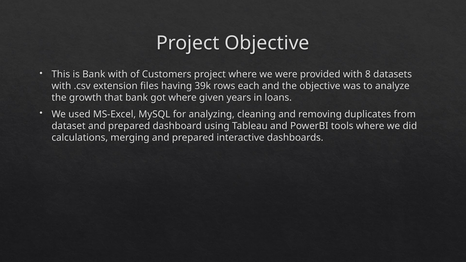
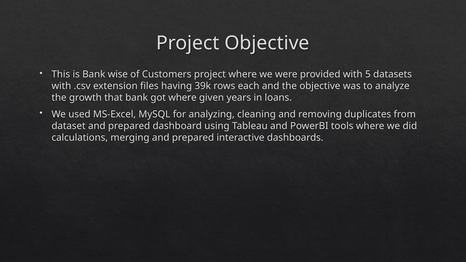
Bank with: with -> wise (118, 74)
8: 8 -> 5 (368, 74)
